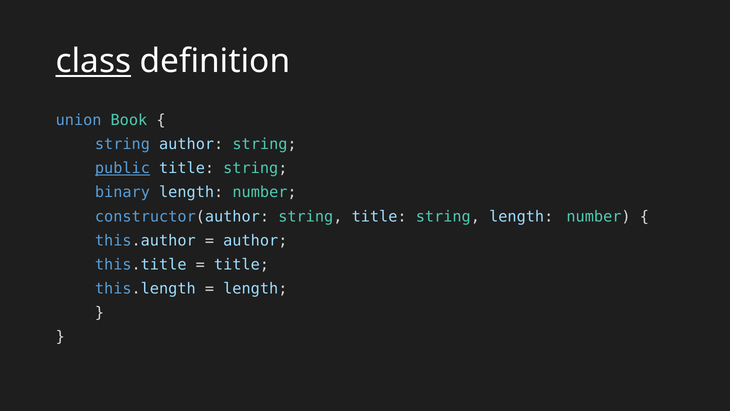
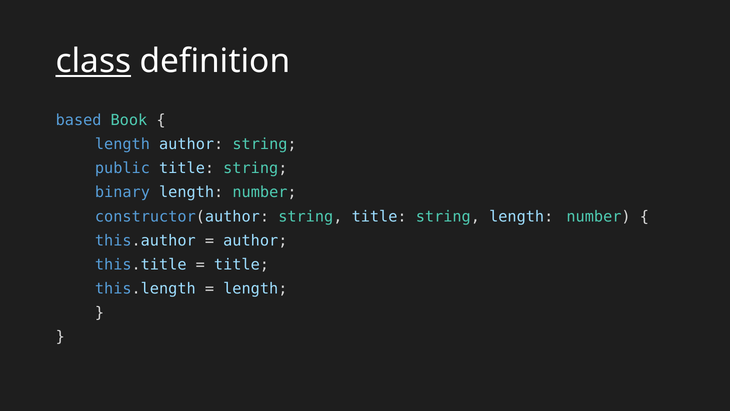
union: union -> based (79, 120)
string: string -> length (122, 144)
public underline: present -> none (122, 168)
